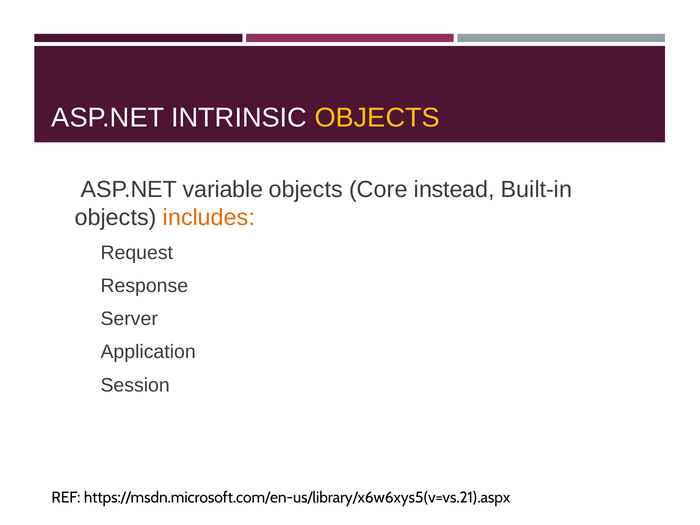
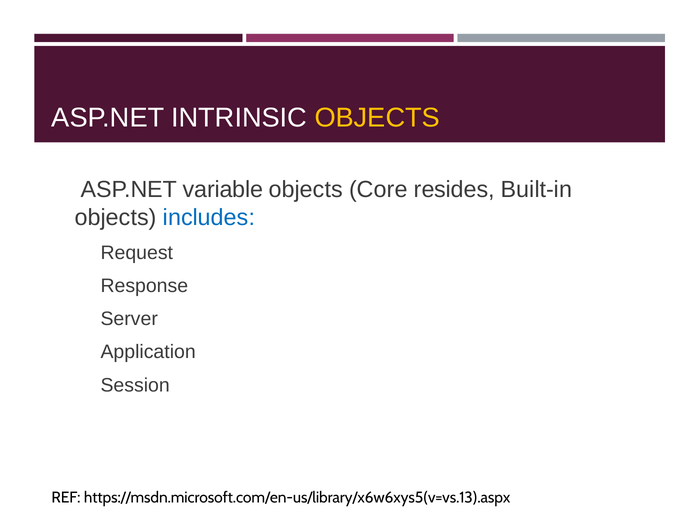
instead: instead -> resides (454, 190)
includes colour: orange -> blue (209, 218)
https://msdn.microsoft.com/en-us/library/x6w6xys5(v=vs.21).aspx: https://msdn.microsoft.com/en-us/library/x6w6xys5(v=vs.21).aspx -> https://msdn.microsoft.com/en-us/library/x6w6xys5(v=vs.13).aspx (297, 497)
